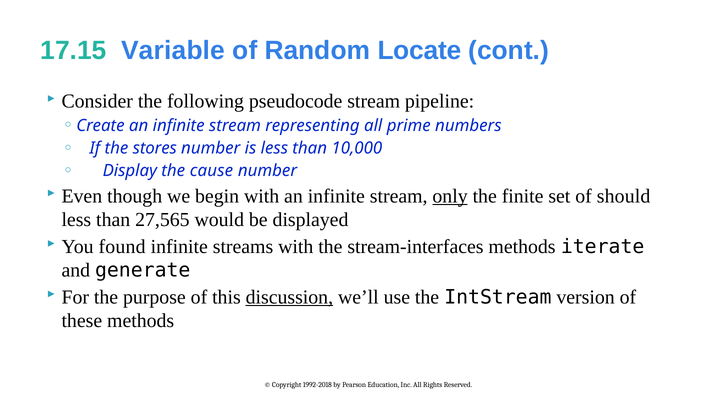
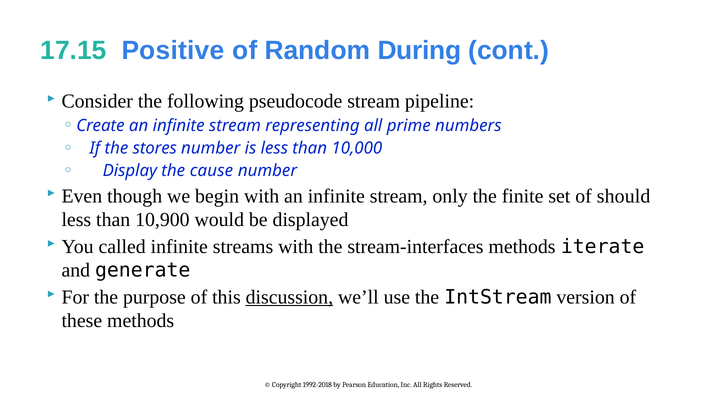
Variable: Variable -> Positive (173, 51)
Locate: Locate -> During (419, 51)
only underline: present -> none (450, 196)
27,565: 27,565 -> 10,900 (162, 220)
found: found -> called (122, 246)
